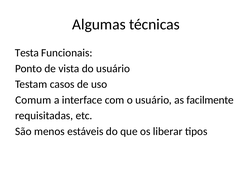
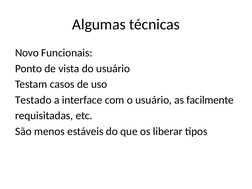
Testa: Testa -> Novo (27, 53)
Comum: Comum -> Testado (33, 100)
